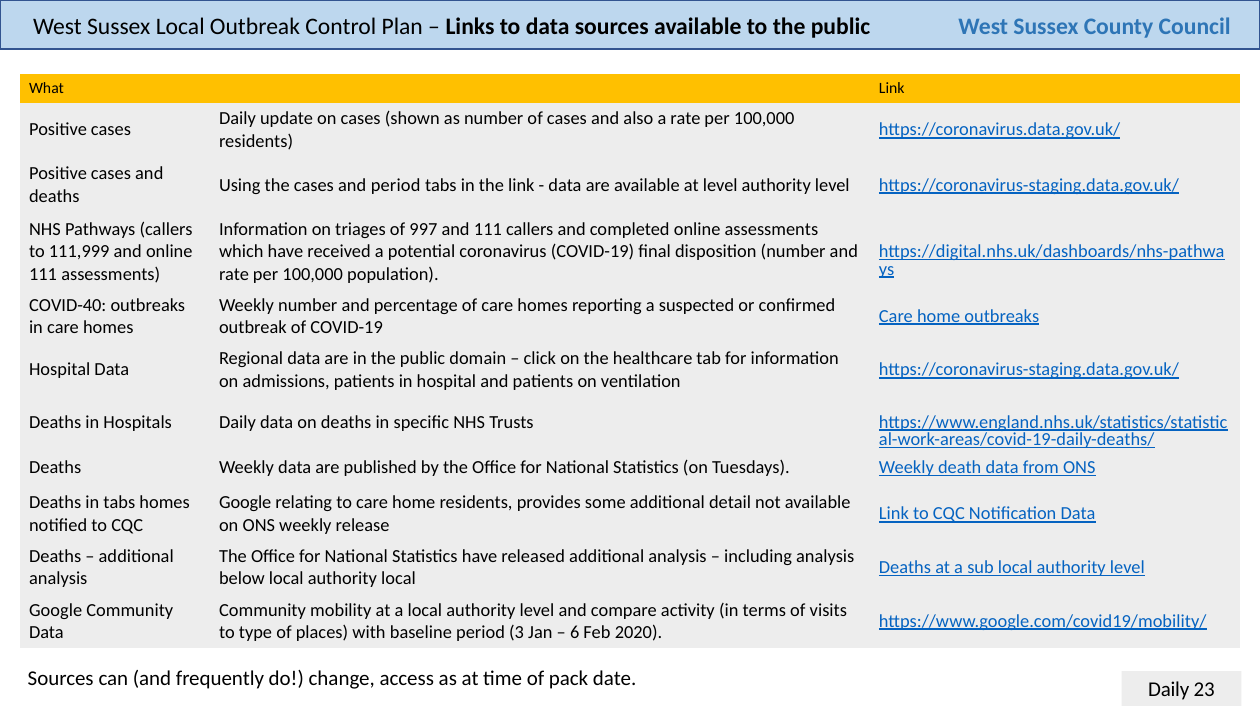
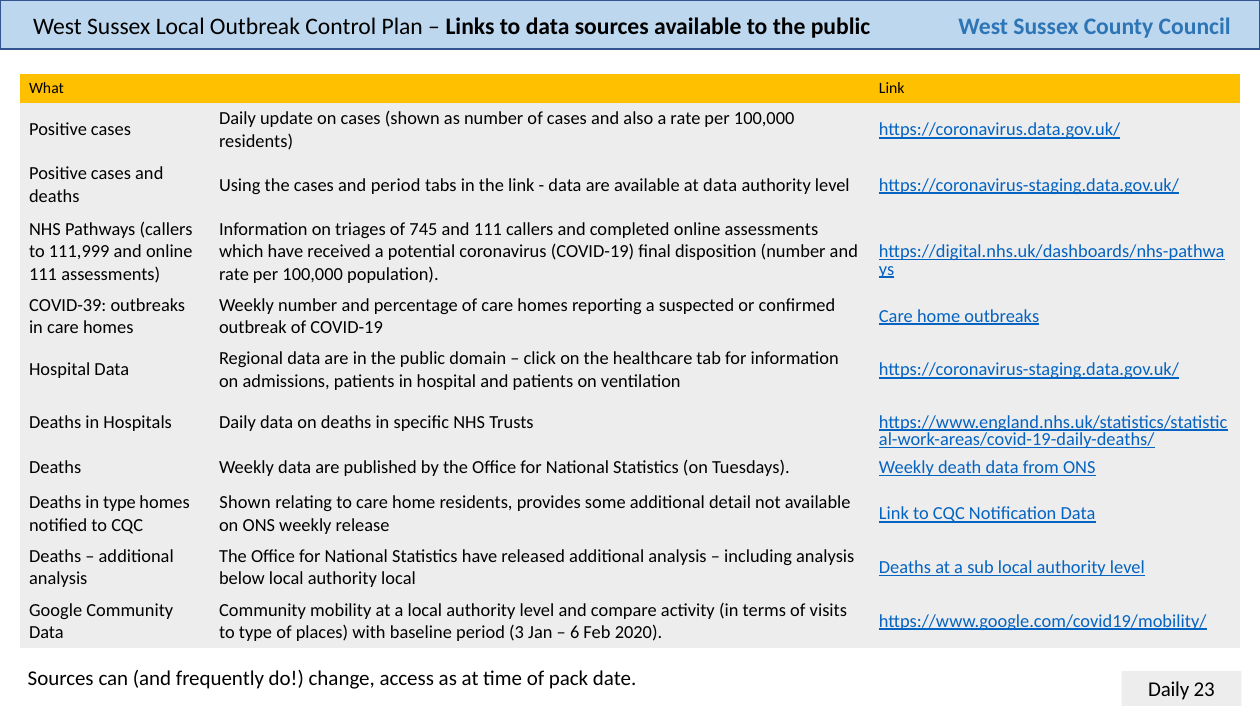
at level: level -> data (720, 185)
997: 997 -> 745 (423, 229)
COVID-40: COVID-40 -> COVID-39 (68, 305)
in tabs: tabs -> type (119, 503)
Google: Google -> Shown (245, 503)
